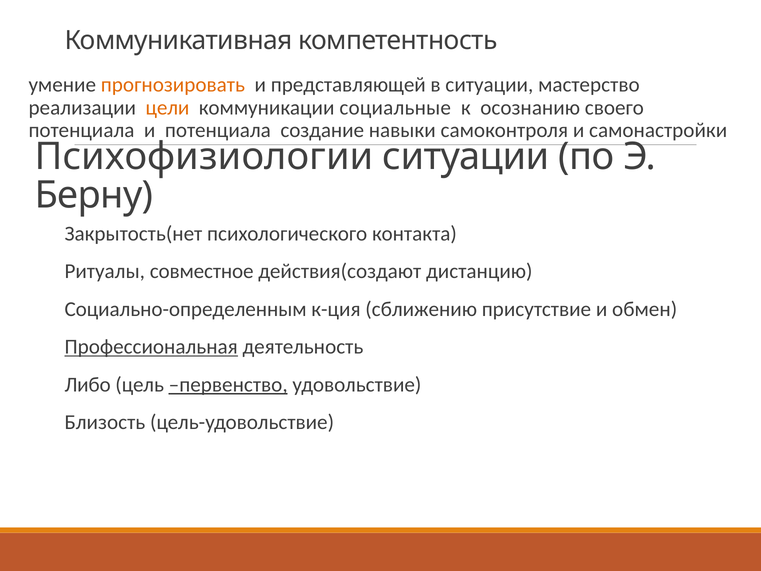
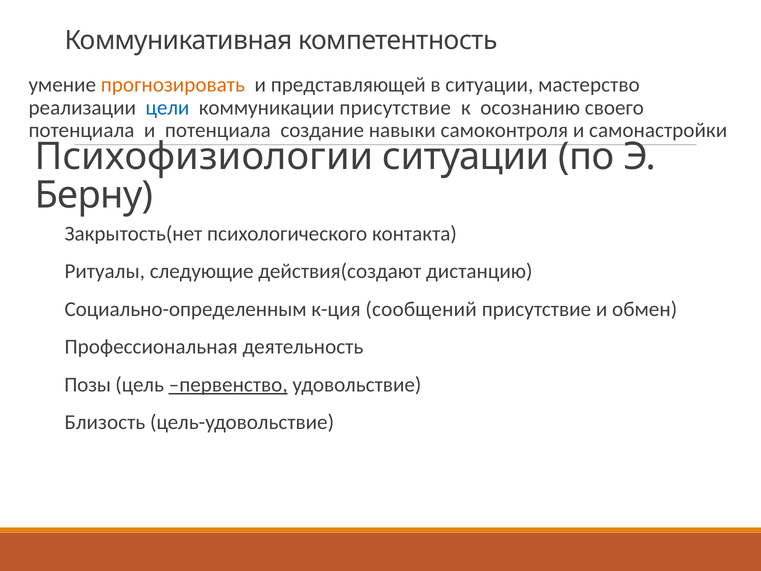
цели colour: orange -> blue (167, 108)
коммуникации социальные: социальные -> присутствие (395, 108)
совместное: совместное -> следующие (202, 271)
сближению: сближению -> сообщений (421, 309)
Профессиональная underline: present -> none (151, 347)
Либо: Либо -> Позы (88, 384)
